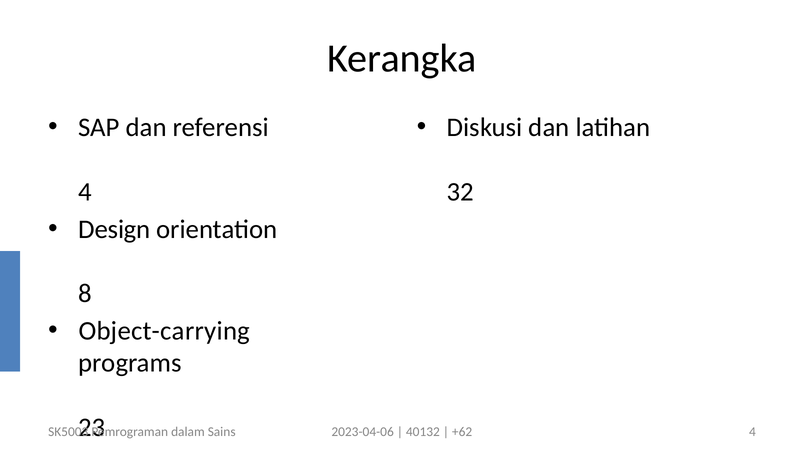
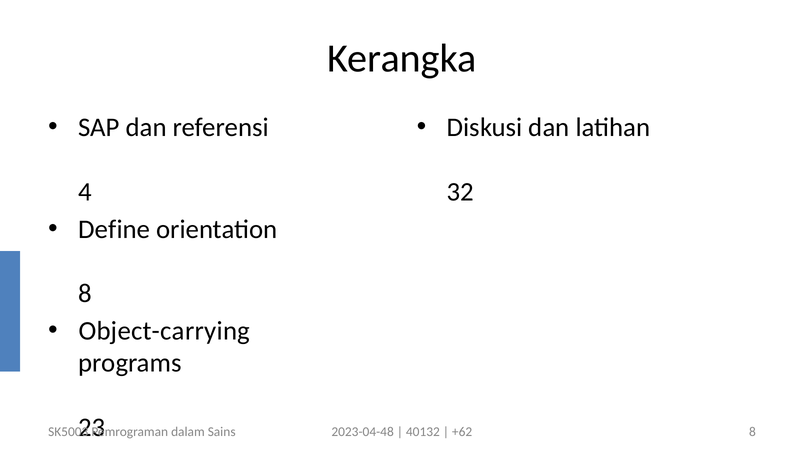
Design: Design -> Define (114, 229)
2023-04-06: 2023-04-06 -> 2023-04-48 (363, 432)
+62 4: 4 -> 8 (752, 432)
